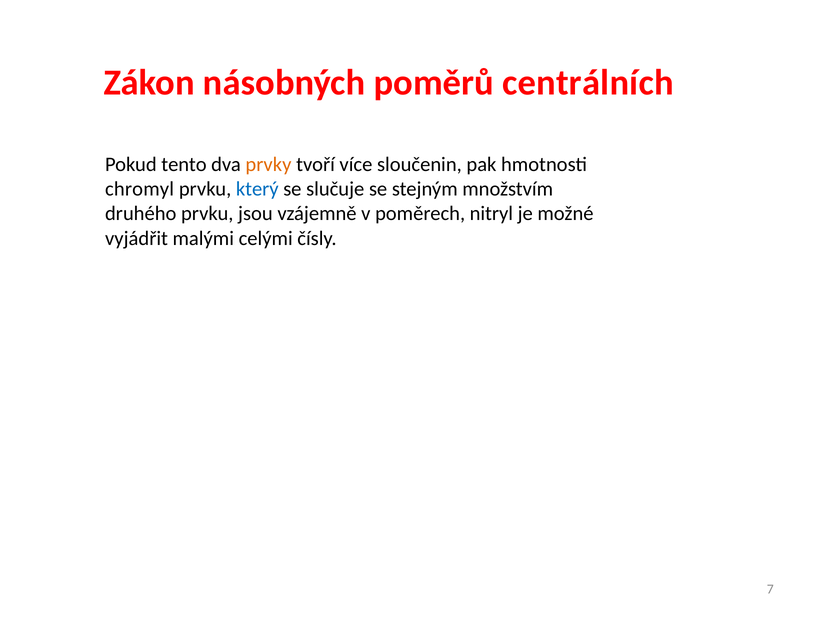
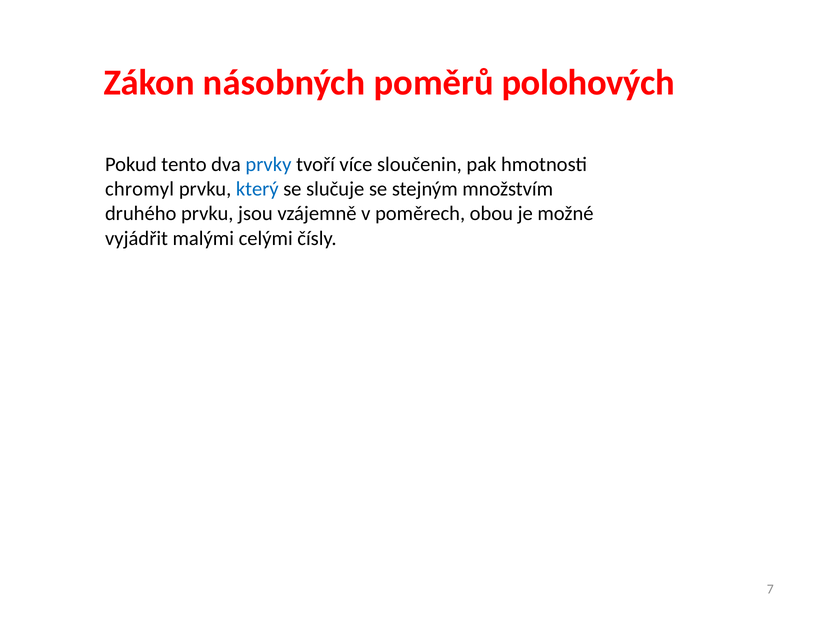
centrálních: centrálních -> polohových (588, 83)
prvky colour: orange -> blue (268, 164)
nitryl: nitryl -> obou (491, 214)
